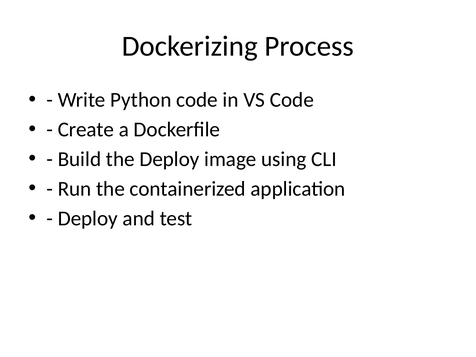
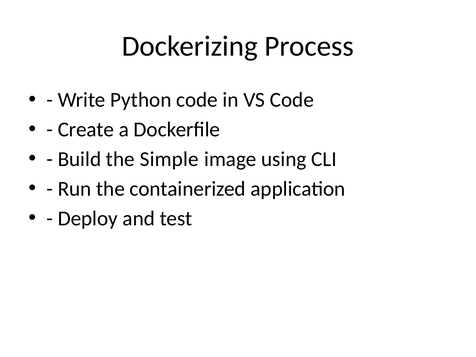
the Deploy: Deploy -> Simple (169, 159)
